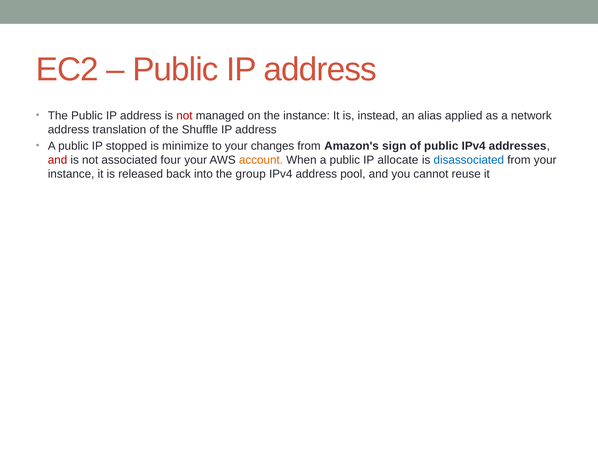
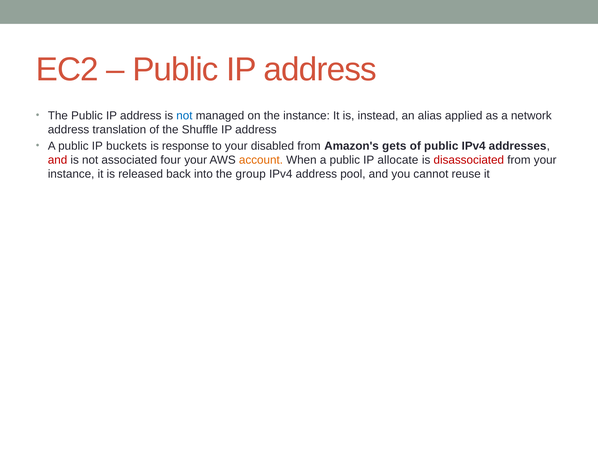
not colour: red -> blue (184, 115)
stopped: stopped -> buckets (126, 146)
minimize: minimize -> response (185, 146)
changes: changes -> disabled (272, 146)
sign: sign -> gets (394, 146)
disassociated colour: blue -> red (469, 160)
